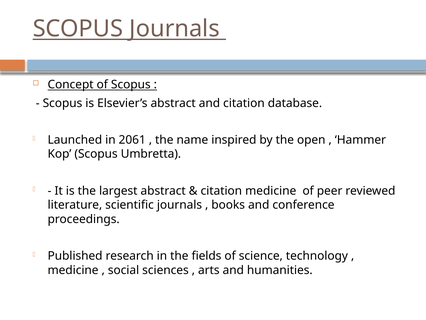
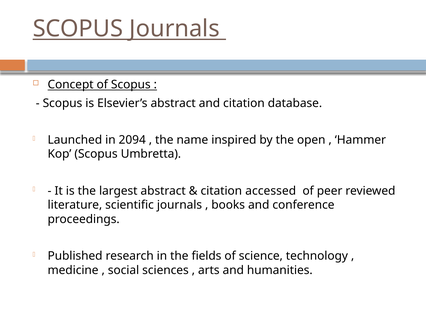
2061: 2061 -> 2094 (132, 140)
citation medicine: medicine -> accessed (271, 191)
